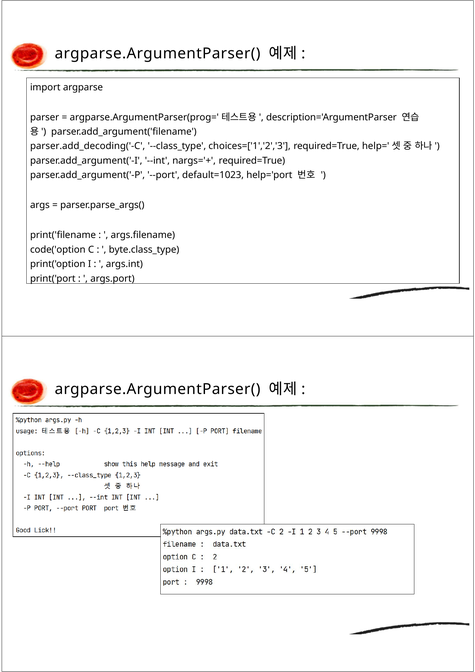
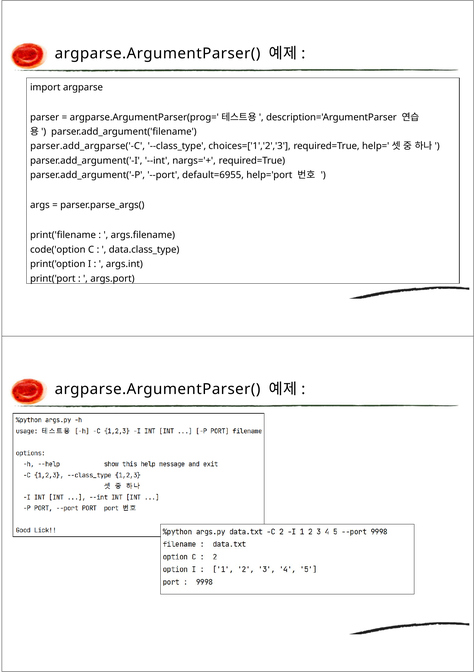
parser.add_decoding('-C: parser.add_decoding('-C -> parser.add_argparse('-C (88, 146)
default=1023: default=1023 -> default=6955 (213, 175)
byte.class_type: byte.class_type -> data.class_type (144, 250)
